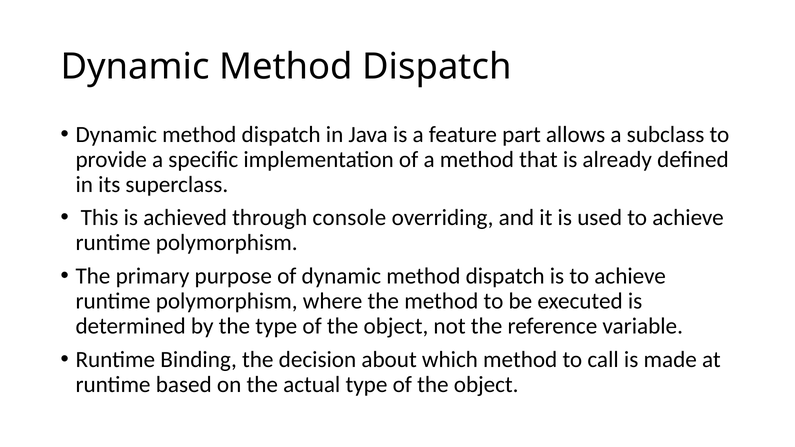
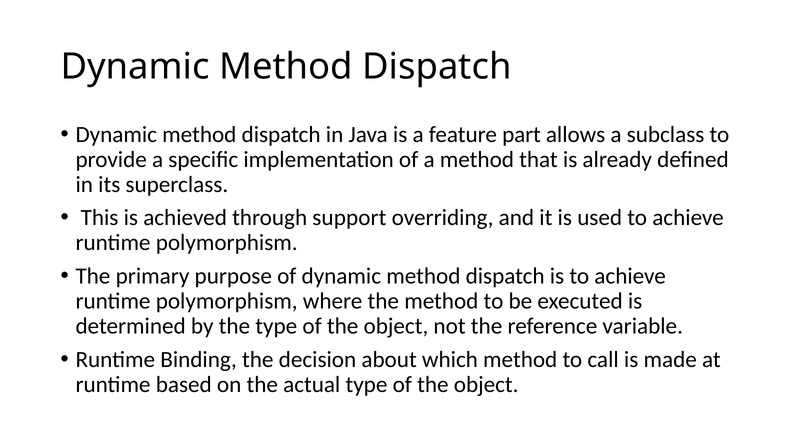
console: console -> support (349, 218)
